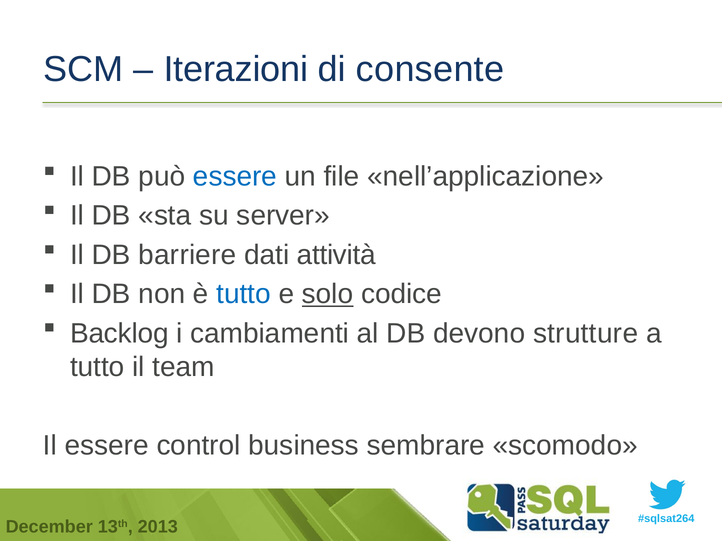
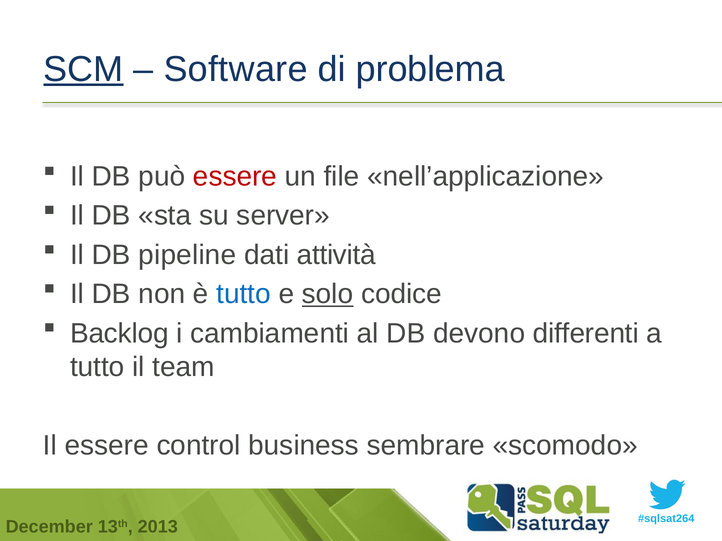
SCM underline: none -> present (83, 69)
Iterazioni: Iterazioni -> Software (236, 69)
consente: consente -> problema (430, 69)
essere colour: blue -> red (235, 177)
barriere: barriere -> pipeline (187, 255)
strutture: strutture -> differenti (586, 334)
